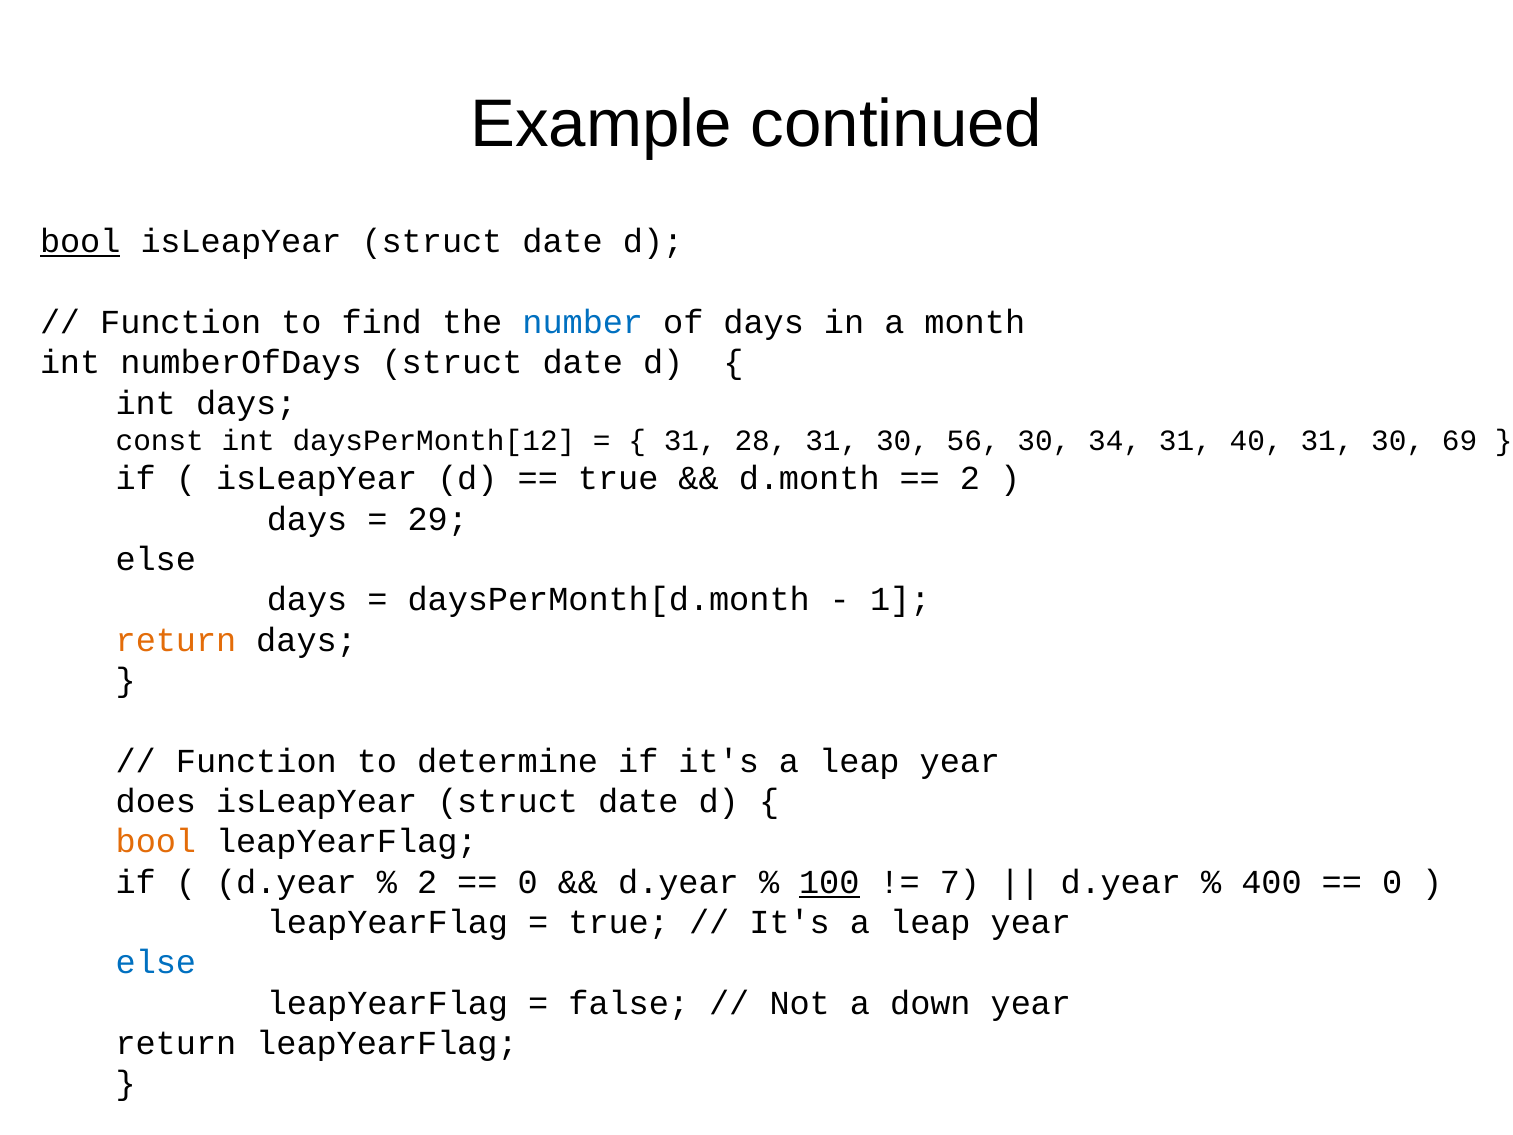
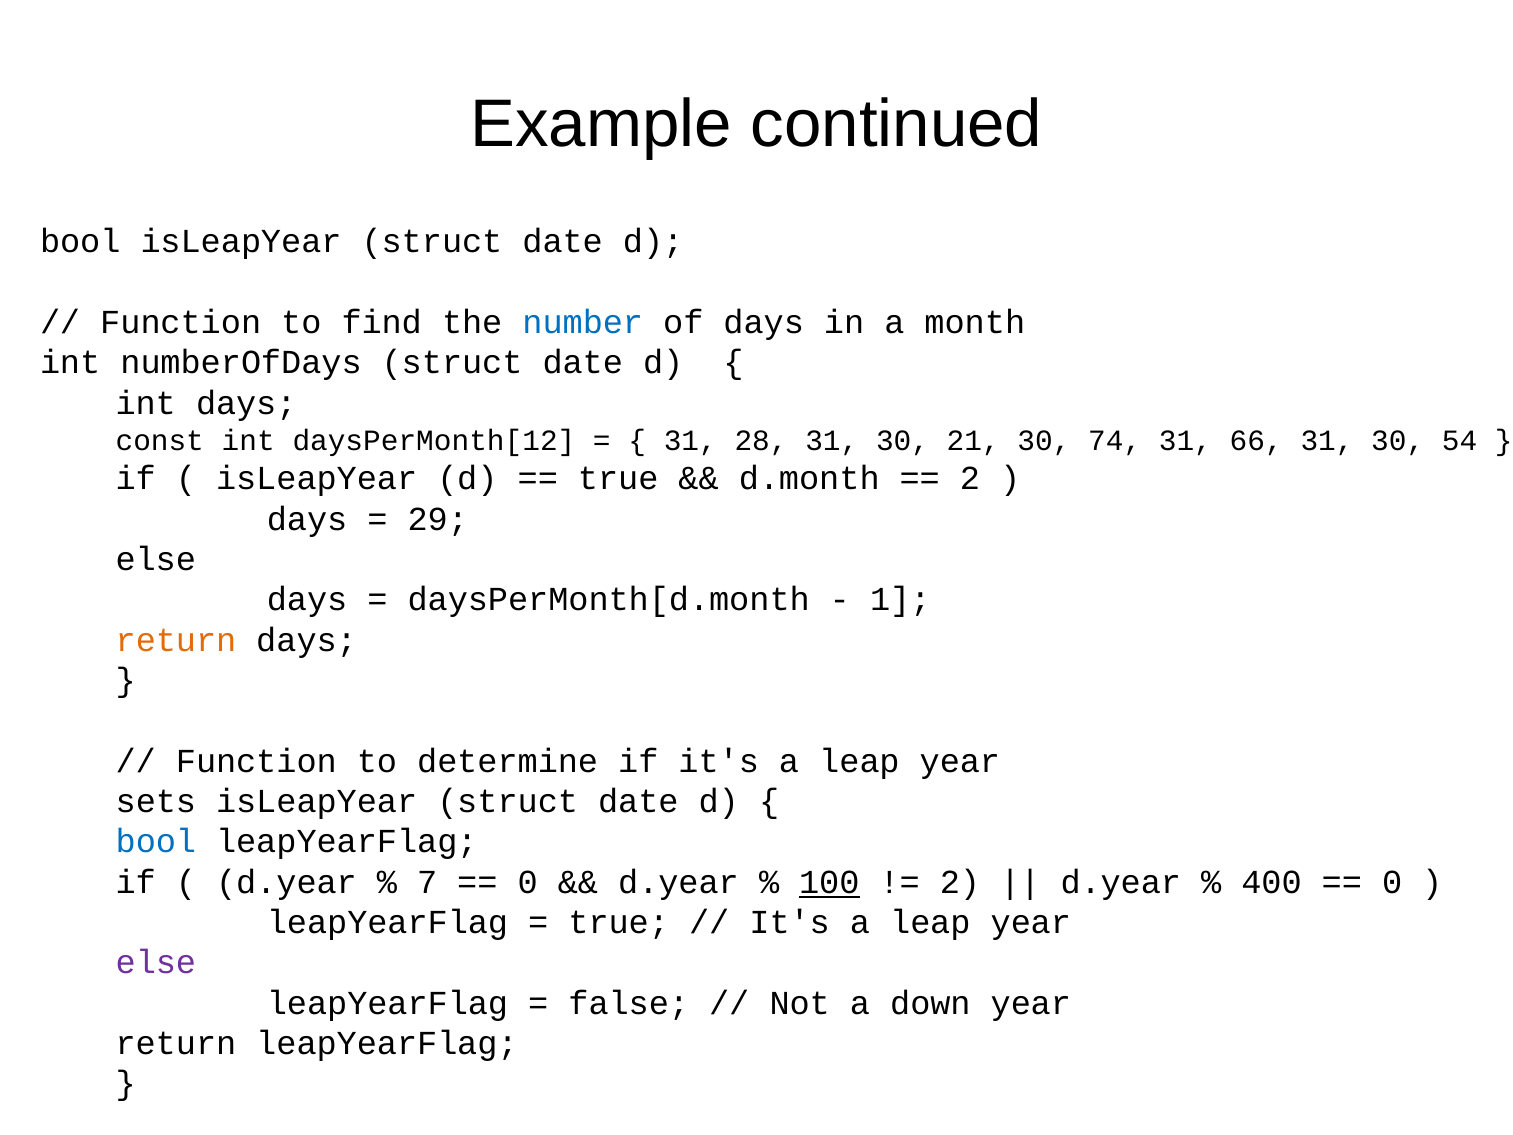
bool underline: present -> none (80, 242)
56: 56 -> 21 (973, 440)
34: 34 -> 74 (1115, 440)
40: 40 -> 66 (1256, 440)
69: 69 -> 54 (1460, 440)
does: does -> sets (156, 801)
bool colour: orange -> blue (156, 842)
2: 2 -> 7 (427, 882)
7: 7 -> 2 (960, 882)
else colour: blue -> purple (156, 963)
